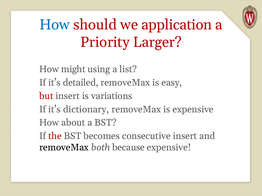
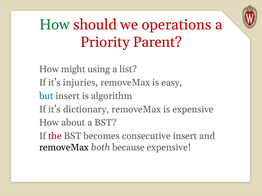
How colour: blue -> green (55, 25)
application: application -> operations (177, 25)
Larger: Larger -> Parent (157, 42)
detailed: detailed -> injuries (81, 83)
but colour: red -> blue (46, 96)
variations: variations -> algorithm (112, 96)
